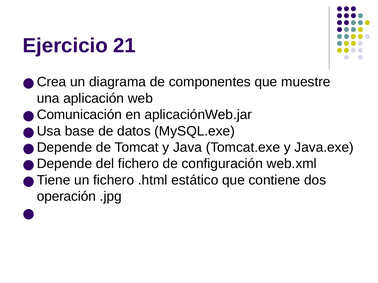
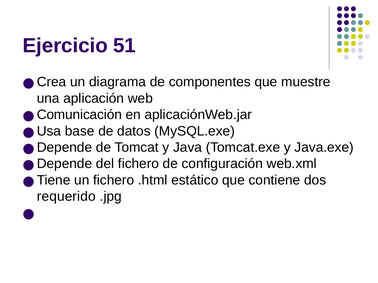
21: 21 -> 51 (124, 46)
operación: operación -> requerido (66, 197)
